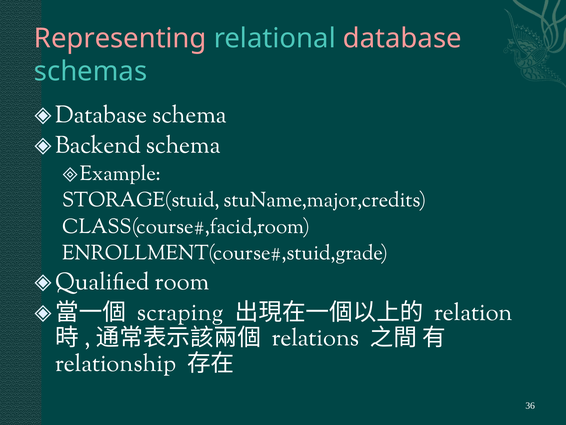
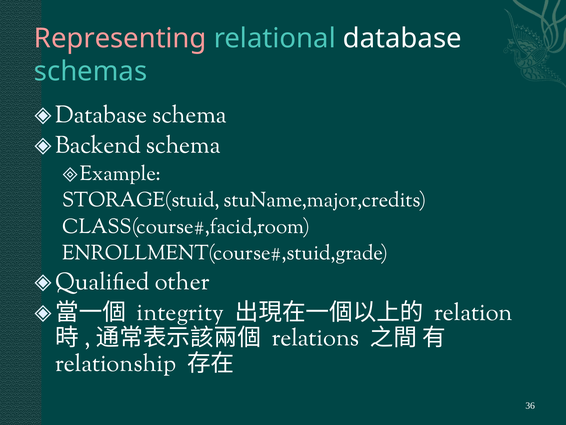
database colour: pink -> white (402, 38)
room: room -> other (182, 281)
scraping: scraping -> integrity (180, 312)
